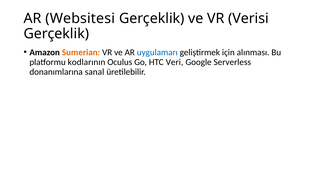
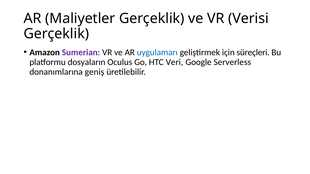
Websitesi: Websitesi -> Maliyetler (80, 18)
Sumerian colour: orange -> purple (81, 52)
alınması: alınması -> süreçleri (253, 52)
kodlarının: kodlarının -> dosyaların (87, 62)
sanal: sanal -> geniş (95, 72)
